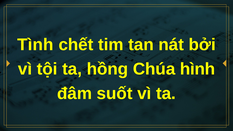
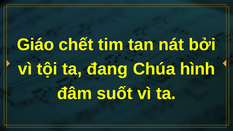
Tình: Tình -> Giáo (36, 45)
hồng: hồng -> đang (107, 69)
